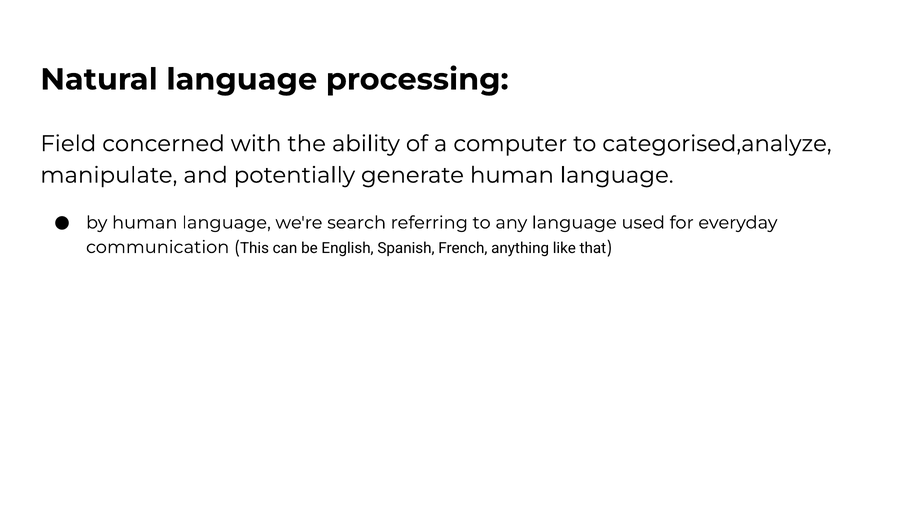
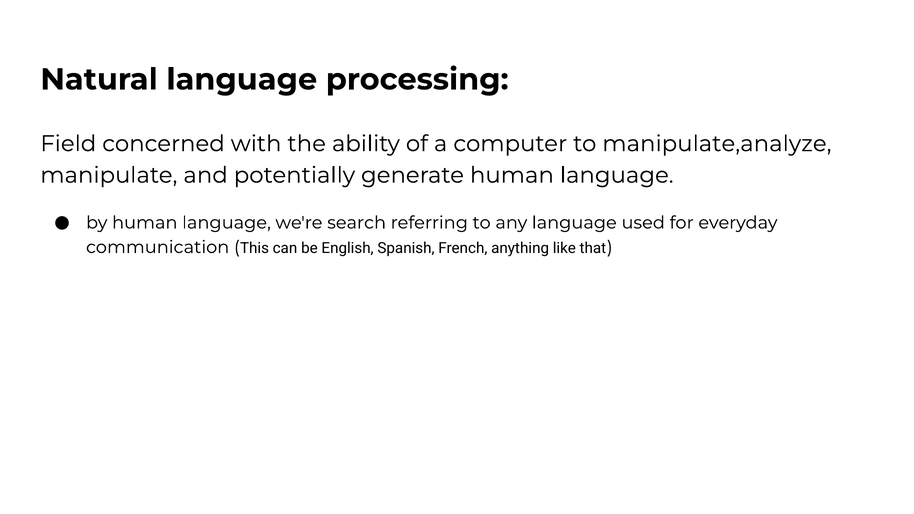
categorised,analyze: categorised,analyze -> manipulate,analyze (717, 144)
